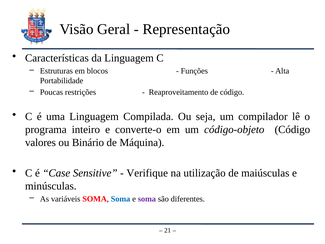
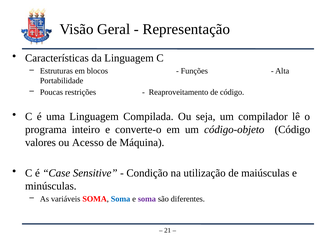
Binário: Binário -> Acesso (88, 143)
Verifique: Verifique -> Condição (147, 173)
